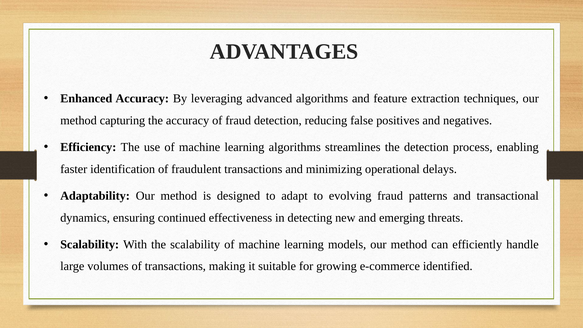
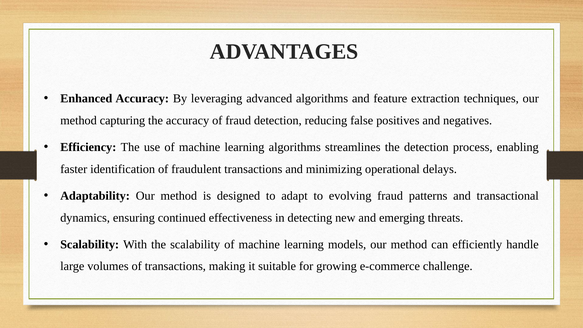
identified: identified -> challenge (448, 266)
